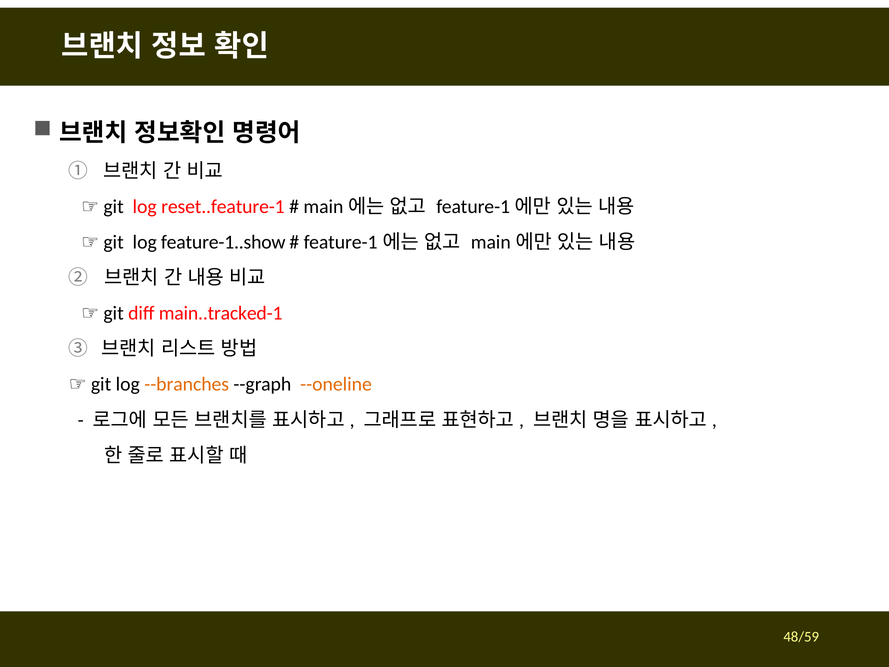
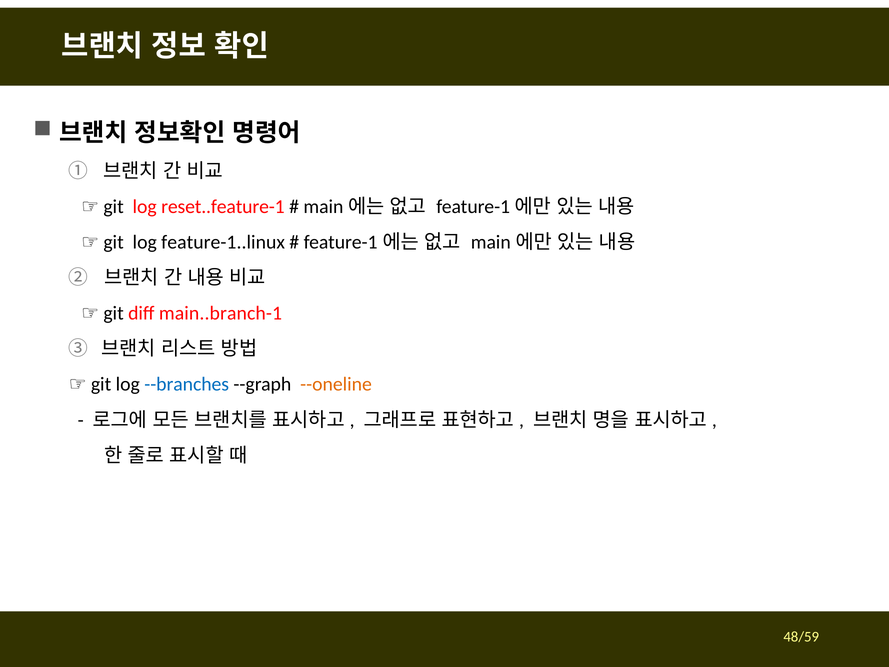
feature-1..show: feature-1..show -> feature-1..linux (223, 242)
main..tracked-1: main..tracked-1 -> main..branch-1 (220, 313)
--branches colour: orange -> blue (187, 384)
